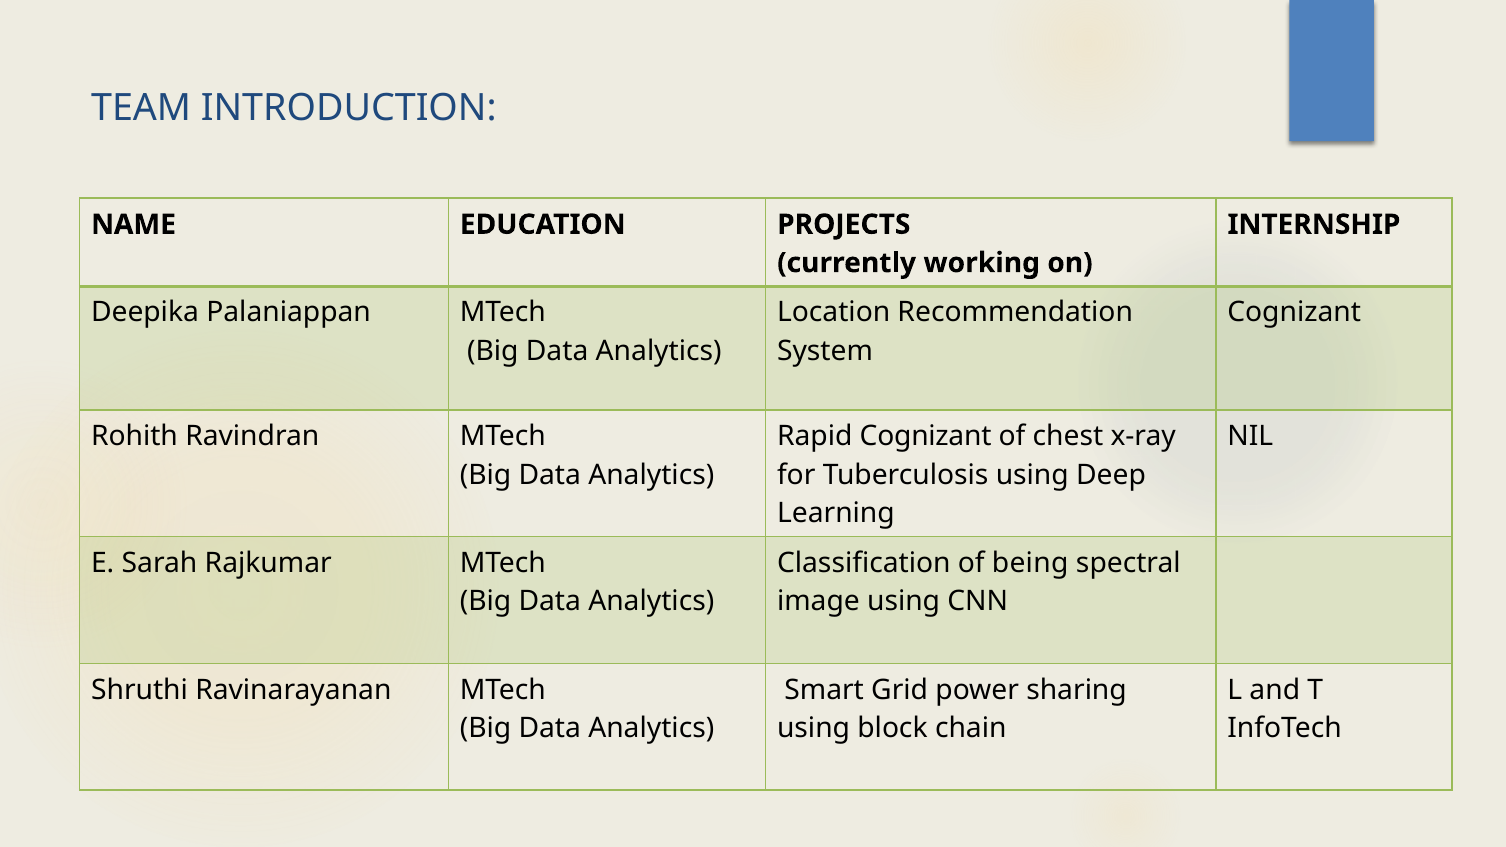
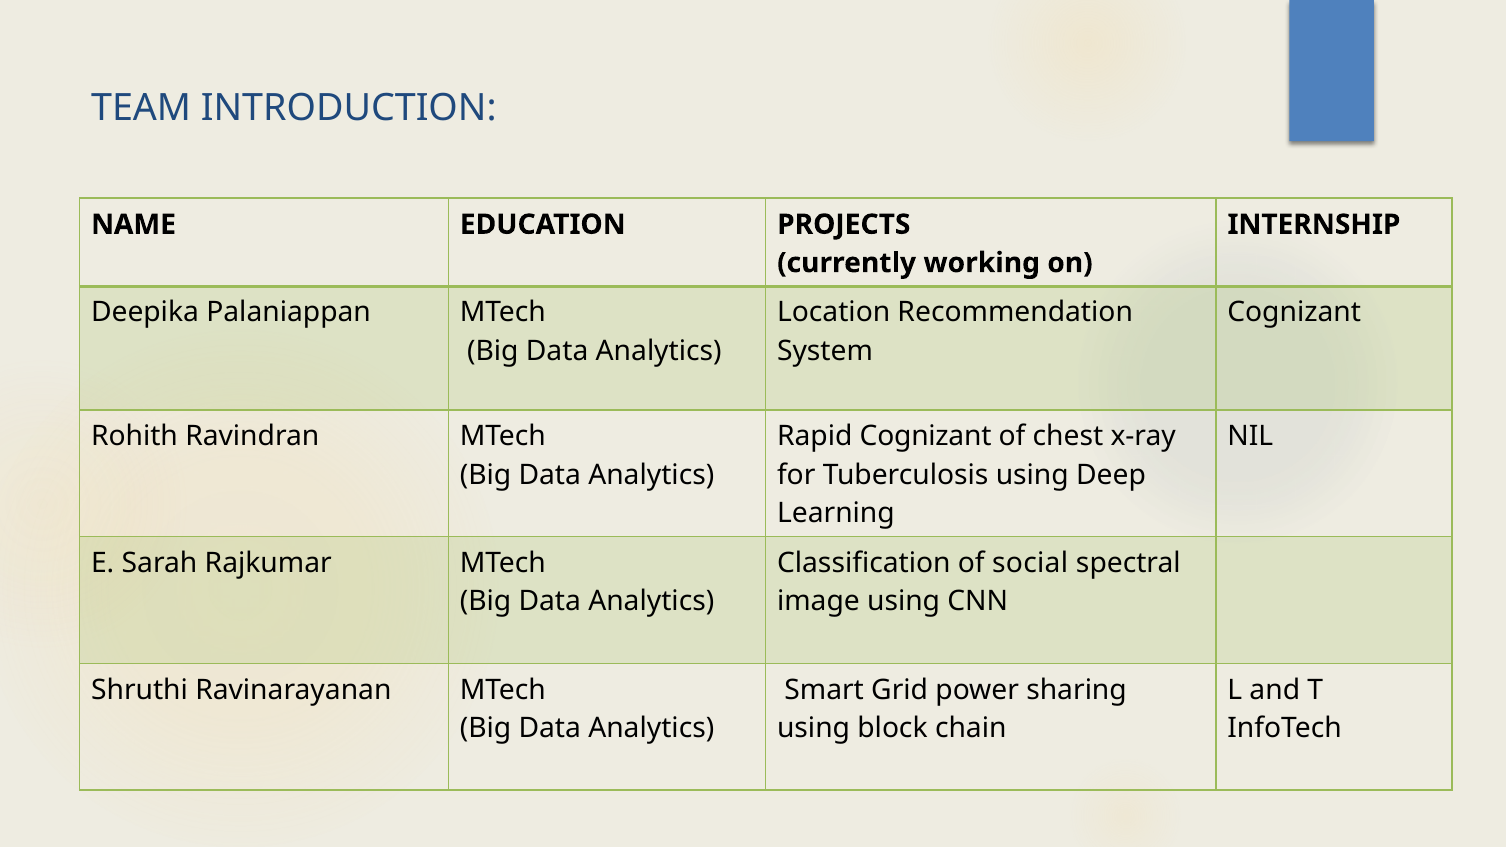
being: being -> social (1030, 563)
